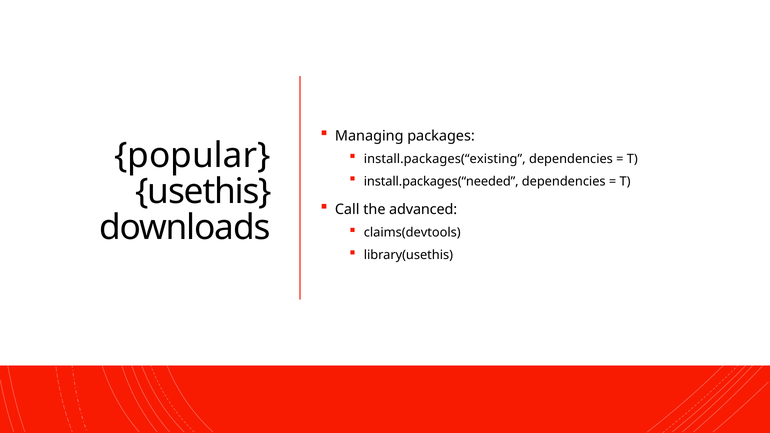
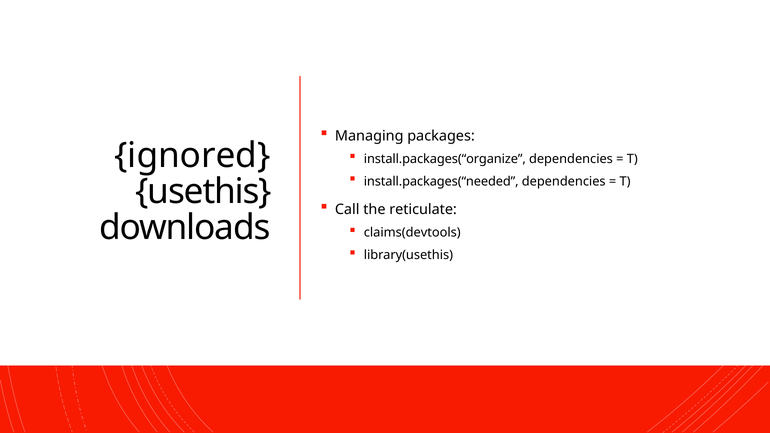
popular: popular -> ignored (192, 155)
install.packages(“existing: install.packages(“existing -> install.packages(“organize (445, 159)
advanced: advanced -> reticulate (423, 209)
